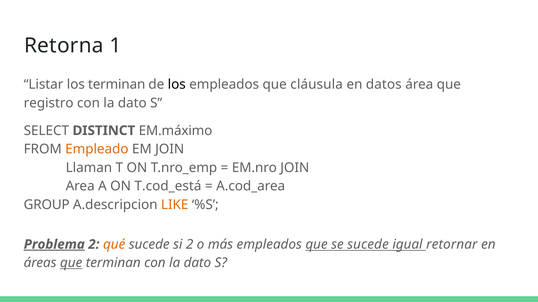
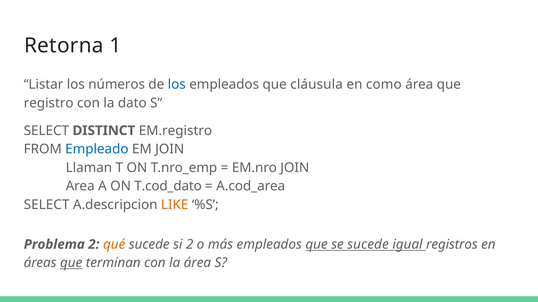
los terminan: terminan -> números (117, 85)
los colour: black -> blue (177, 85)
datos: datos -> como (384, 85)
EM.máximo: EM.máximo -> EM.registro (175, 131)
Empleado colour: orange -> blue (97, 149)
T.cod_está: T.cod_está -> T.cod_dato (168, 187)
GROUP: GROUP -> SELECT (47, 205)
Problema underline: present -> none (54, 245)
retornar: retornar -> registros (452, 245)
terminan con la dato: dato -> área (197, 263)
